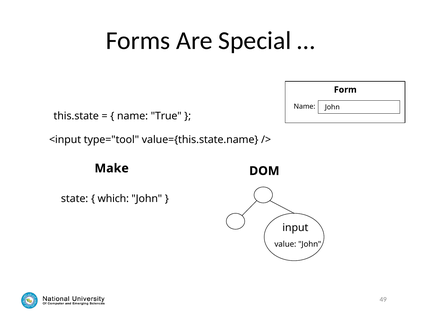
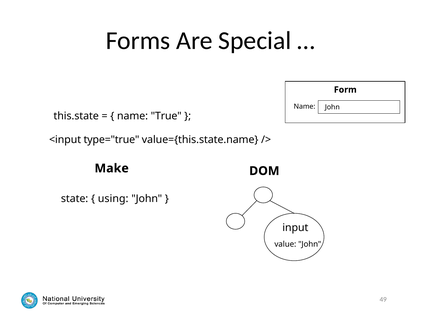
type="tool: type="tool -> type="true (111, 140)
which: which -> using (113, 199)
